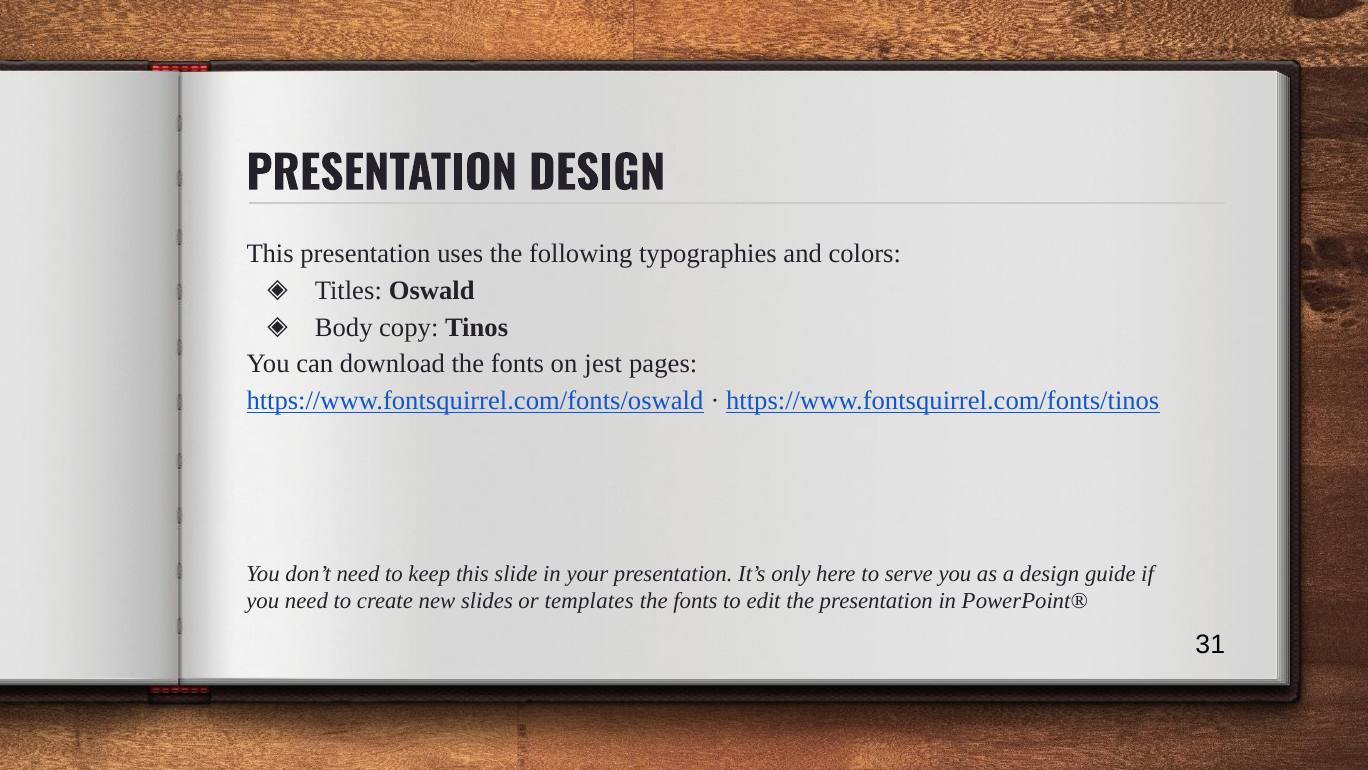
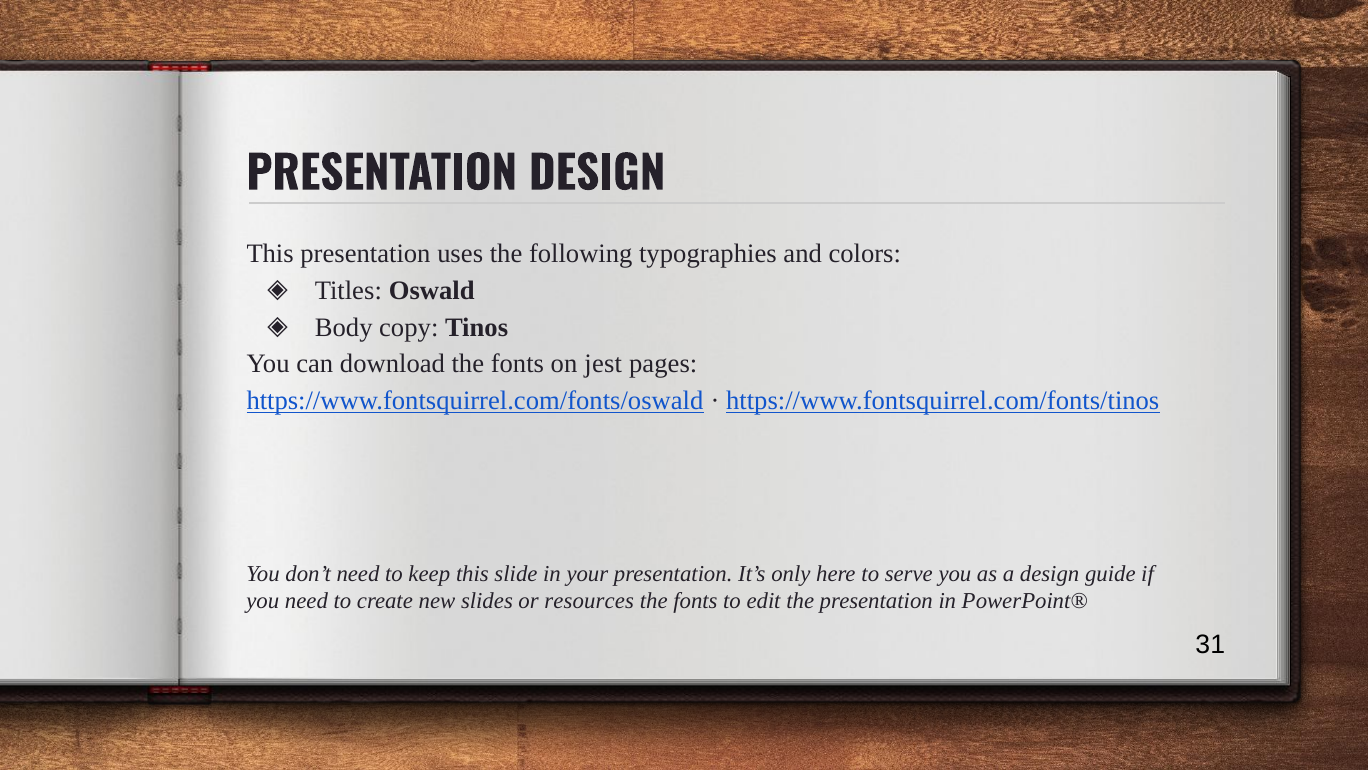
templates: templates -> resources (589, 601)
